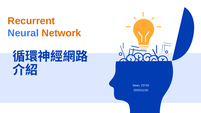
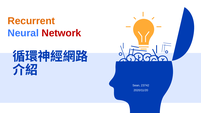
Network colour: orange -> red (61, 33)
